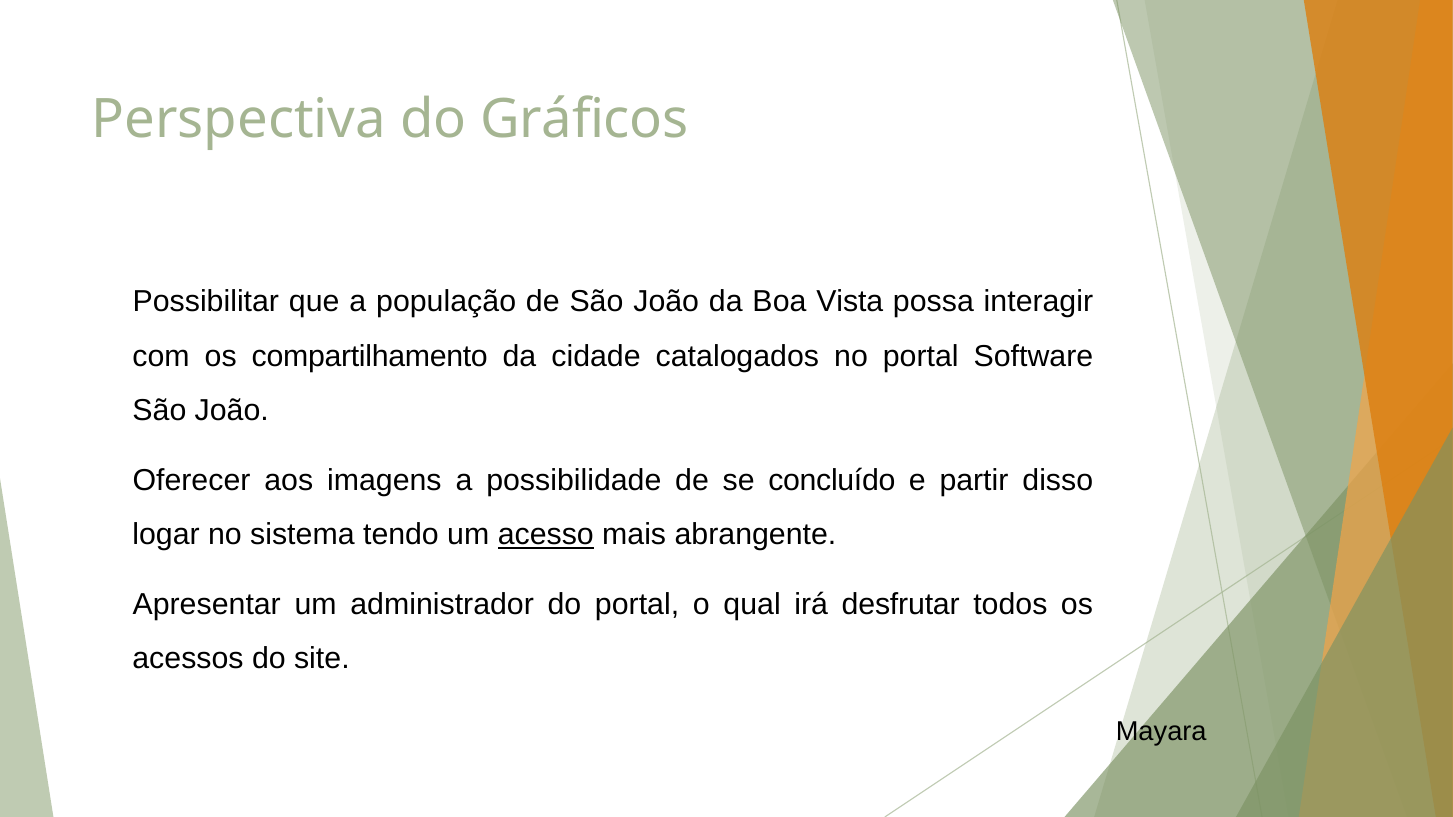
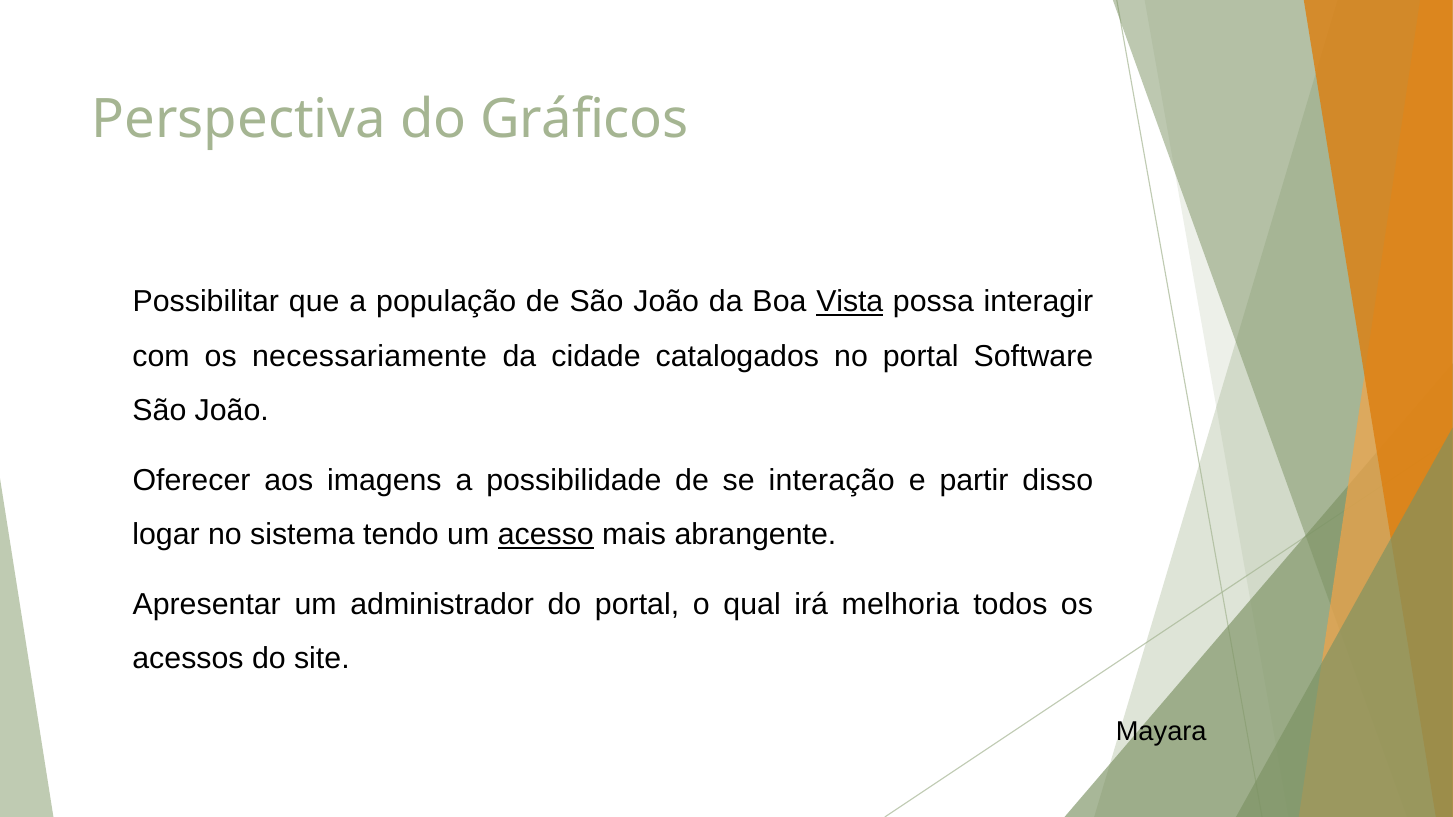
Vista underline: none -> present (850, 302)
compartilhamento: compartilhamento -> necessariamente (369, 357)
concluído: concluído -> interação (832, 481)
desfrutar: desfrutar -> melhoria (901, 605)
